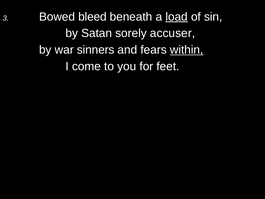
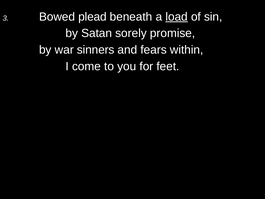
bleed: bleed -> plead (92, 17)
accuser: accuser -> promise (173, 33)
within underline: present -> none (187, 50)
